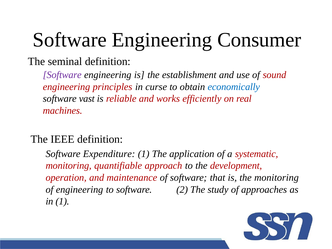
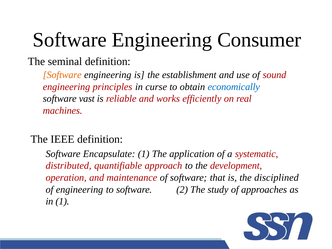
Software colour: purple -> orange (62, 75)
Expenditure: Expenditure -> Encapsulate (109, 154)
monitoring: monitoring -> distributed (69, 166)
the monitoring: monitoring -> disciplined (276, 178)
